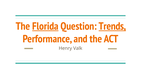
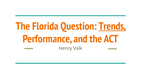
Florida underline: present -> none (45, 26)
